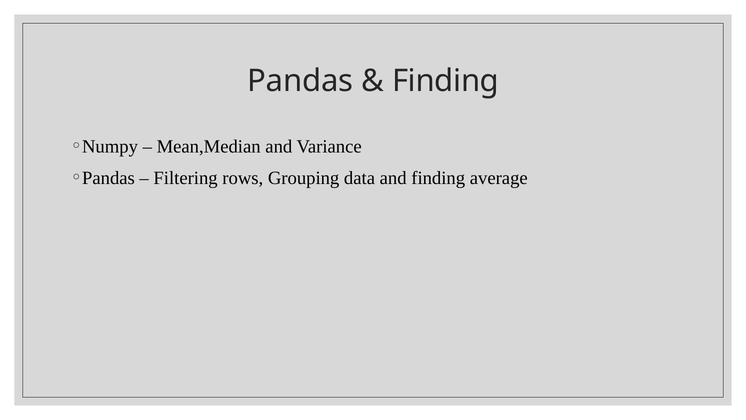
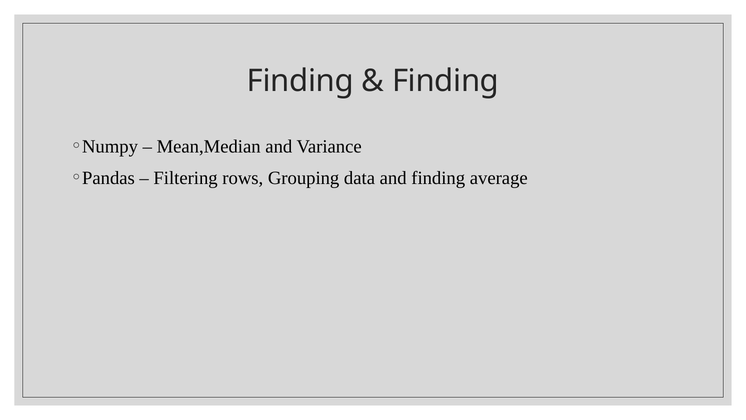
Pandas: Pandas -> Finding (300, 81)
